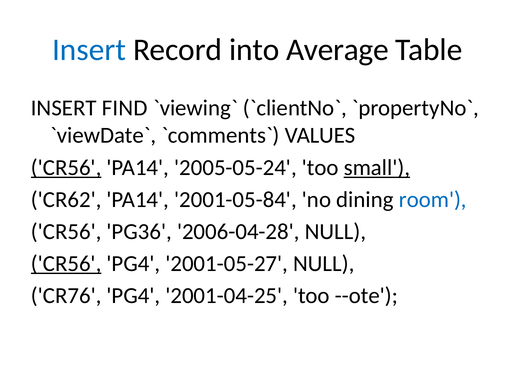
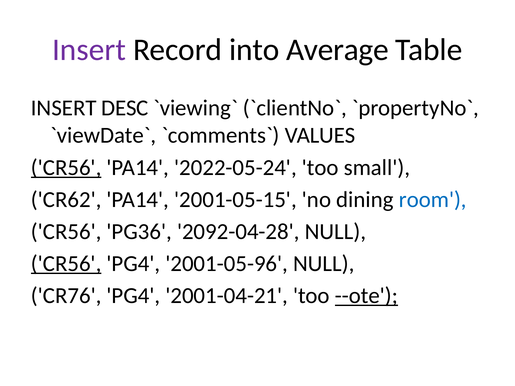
Insert colour: blue -> purple (89, 50)
FIND: FIND -> DESC (125, 108)
2005-05-24: 2005-05-24 -> 2022-05-24 (235, 168)
small underline: present -> none (377, 168)
2001-05-84: 2001-05-84 -> 2001-05-15 (235, 200)
2006-04-28: 2006-04-28 -> 2092-04-28 (238, 232)
2001-05-27: 2001-05-27 -> 2001-05-96 (227, 264)
2001-04-25: 2001-04-25 -> 2001-04-21 (227, 296)
--ote underline: none -> present (366, 296)
